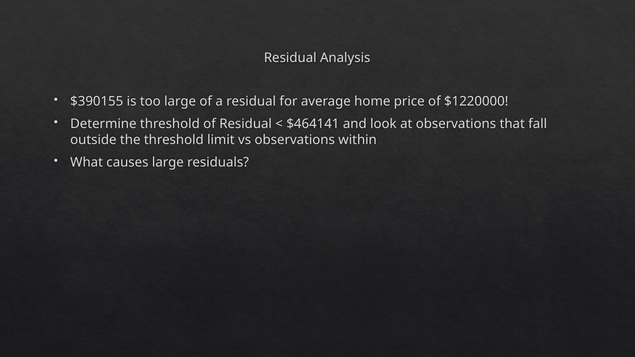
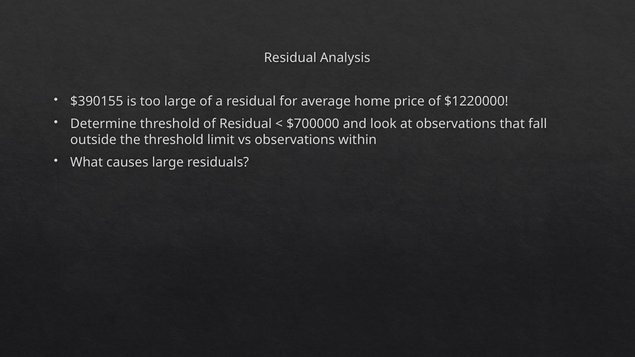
$464141: $464141 -> $700000 (313, 124)
